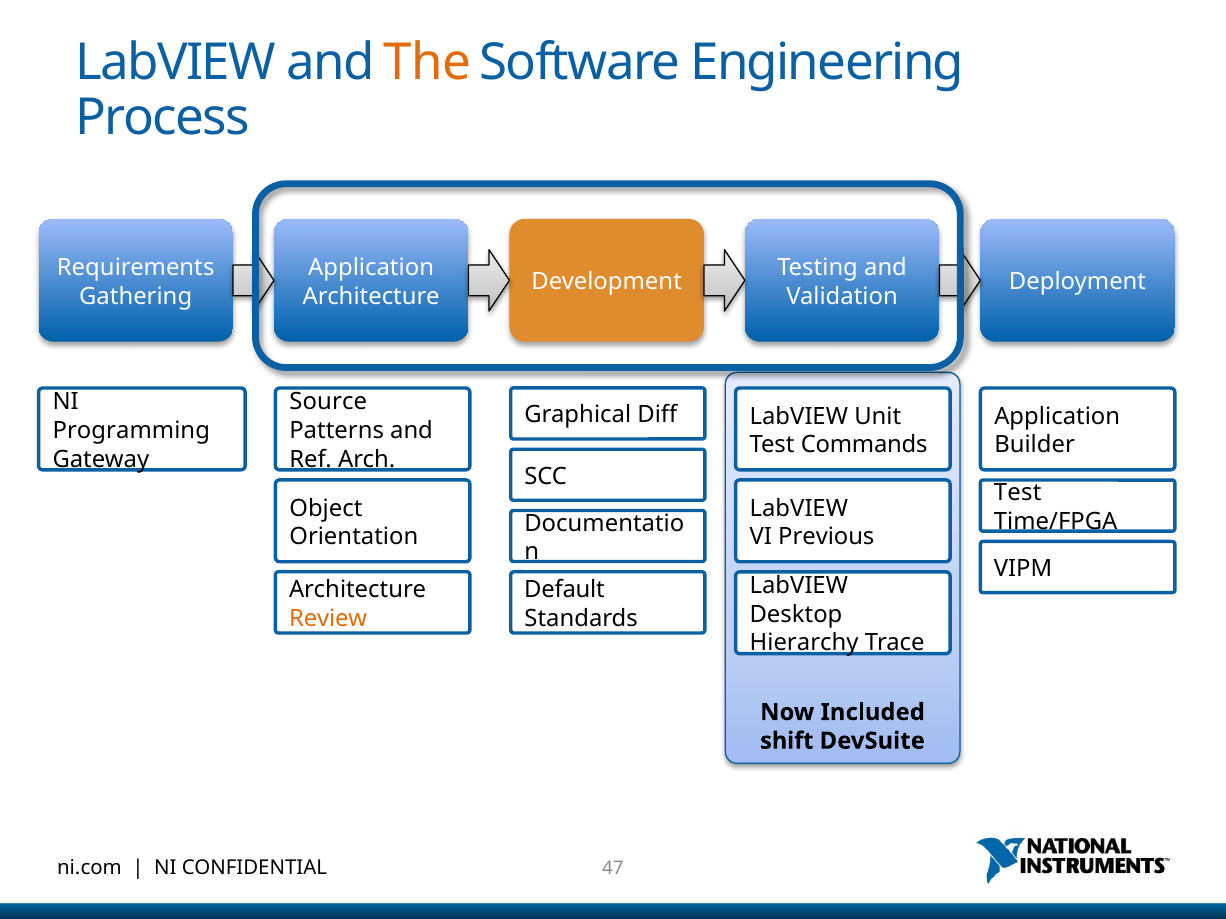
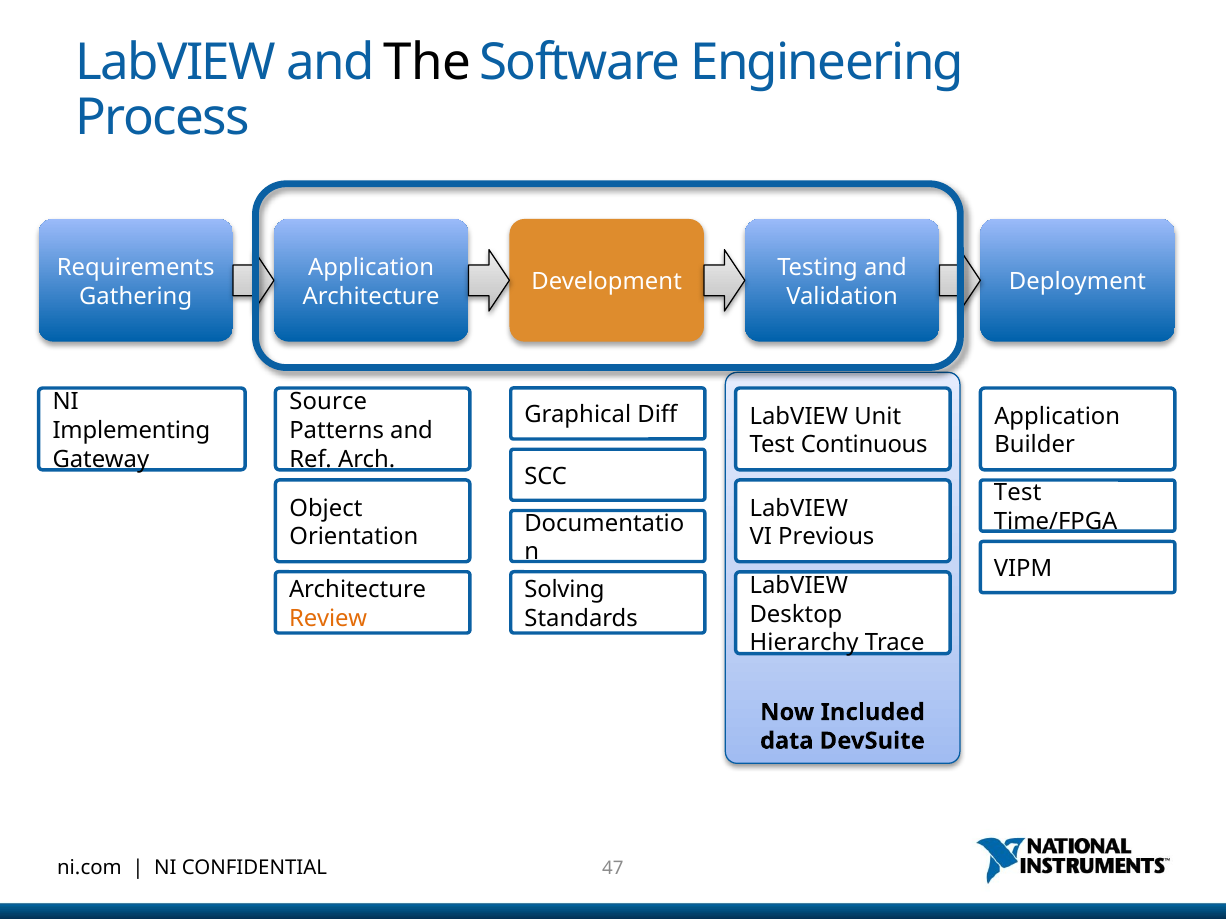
The colour: orange -> black (427, 63)
Programming: Programming -> Implementing (131, 431)
Commands: Commands -> Continuous (864, 445)
Default: Default -> Solving (564, 590)
shift: shift -> data (787, 741)
